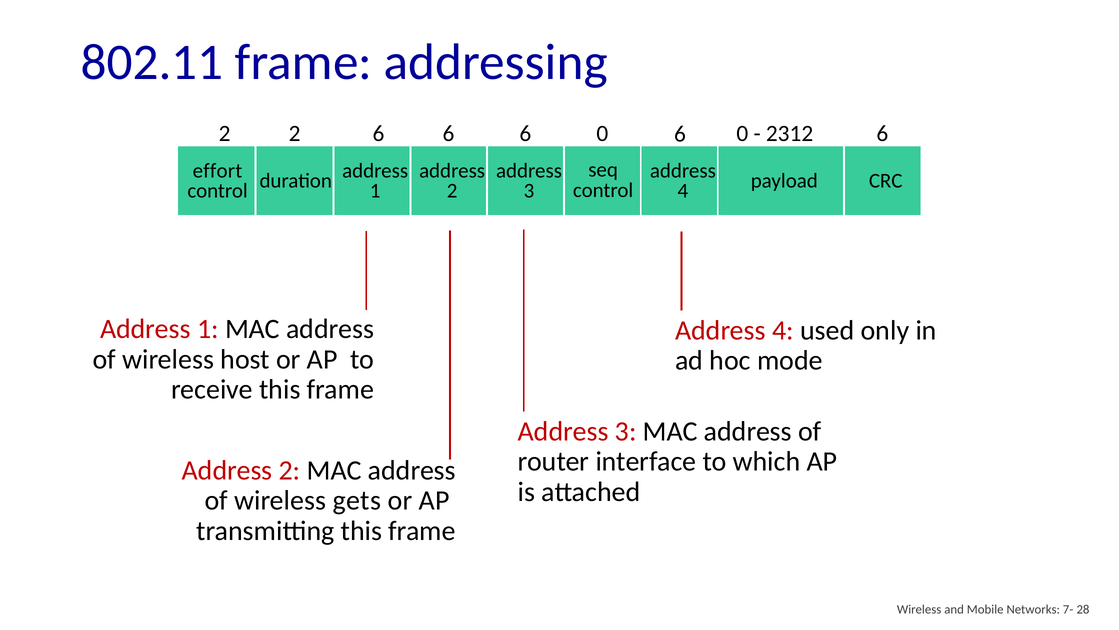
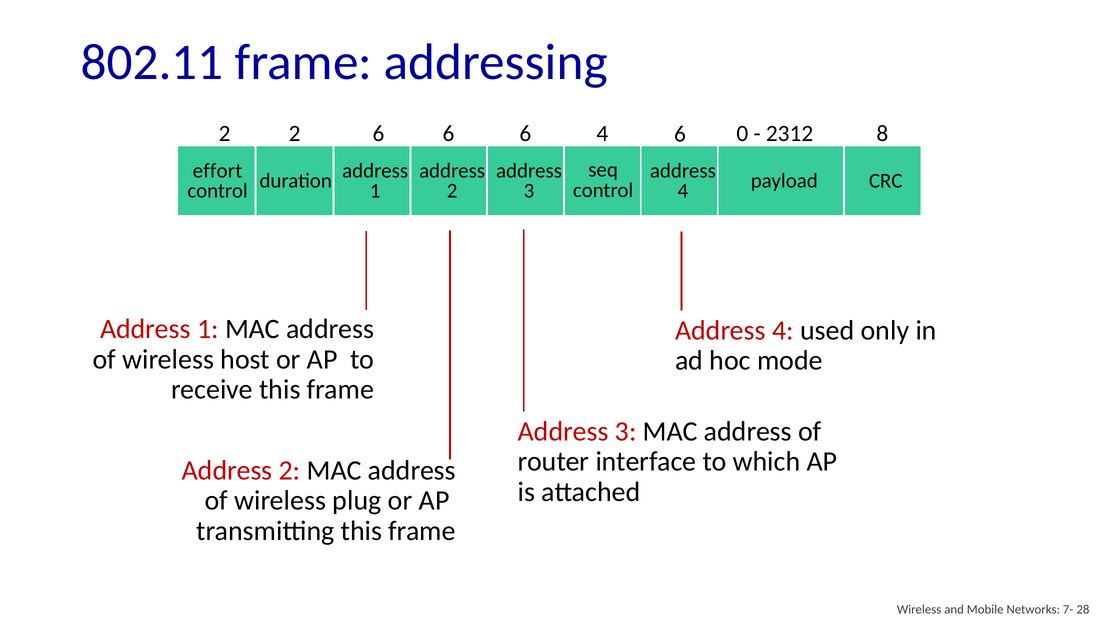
6 6 0: 0 -> 4 (602, 134)
2312 6: 6 -> 8 (882, 134)
gets: gets -> plug (357, 500)
